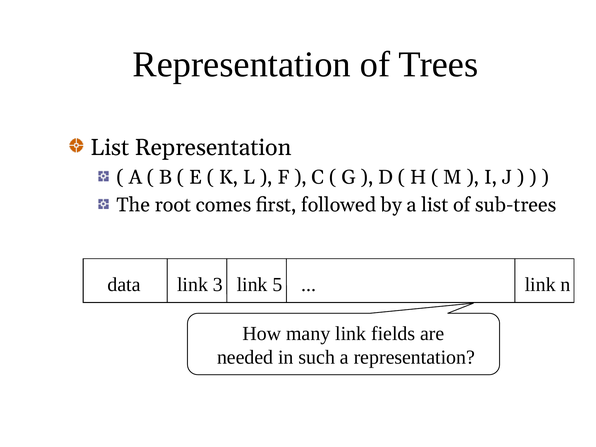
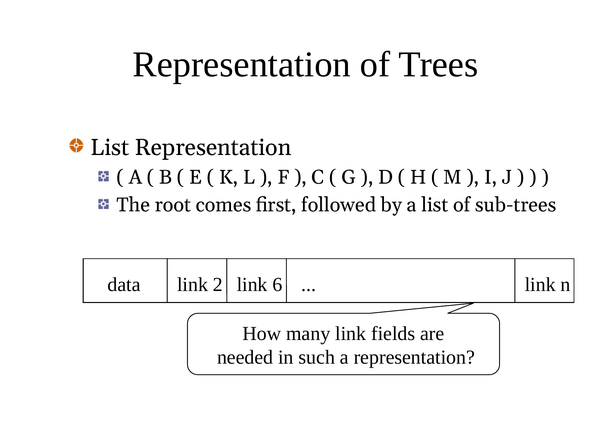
3: 3 -> 2 (218, 285)
5: 5 -> 6 (278, 285)
